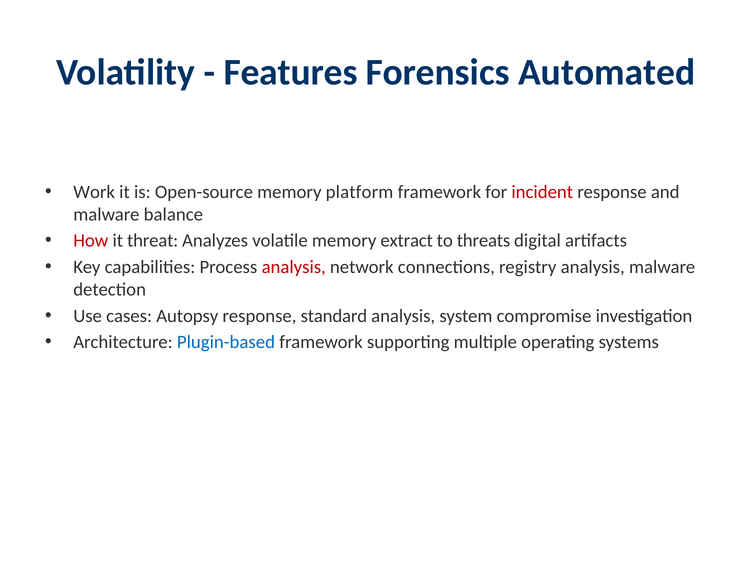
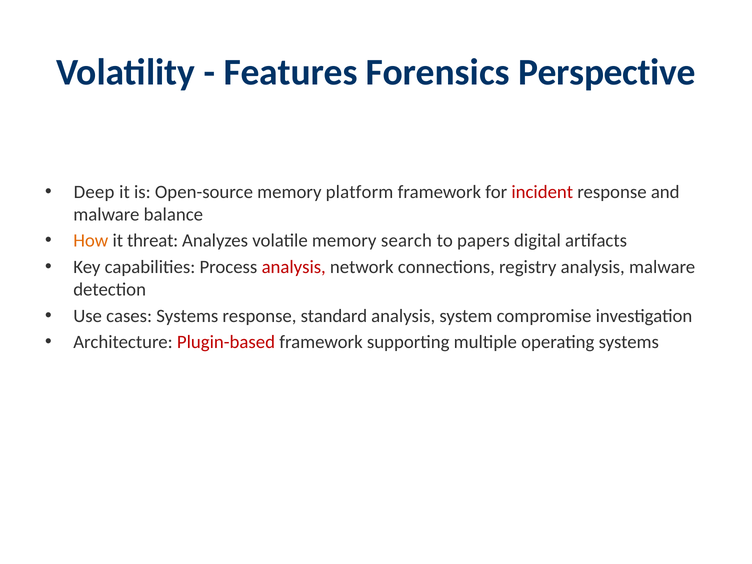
Automated: Automated -> Perspective (607, 72)
Work: Work -> Deep (94, 192)
How colour: red -> orange (91, 241)
extract: extract -> search (406, 241)
threats: threats -> papers (483, 241)
cases Autopsy: Autopsy -> Systems (187, 316)
Plugin-based colour: blue -> red (226, 342)
